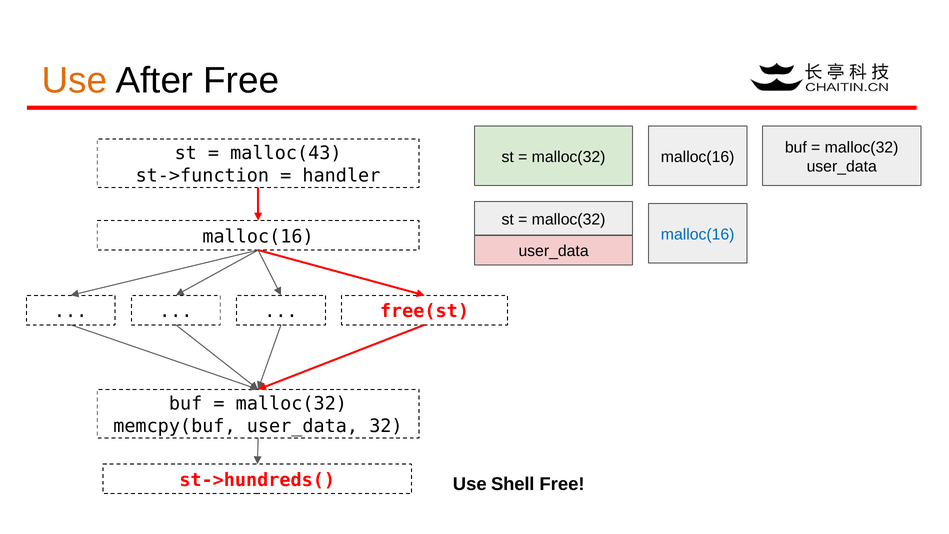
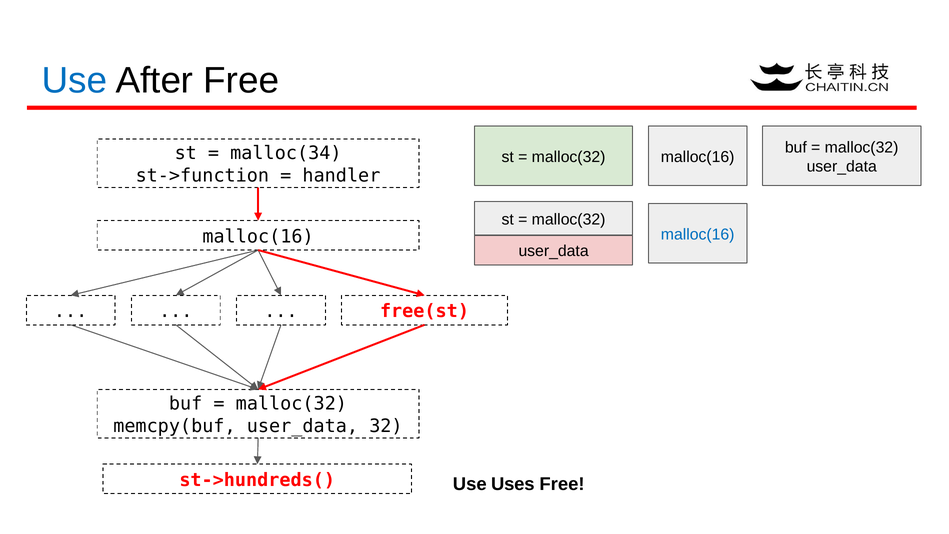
Use colour: orange -> blue (75, 80)
malloc(43: malloc(43 -> malloc(34 (286, 153)
Shell: Shell -> Uses (513, 484)
